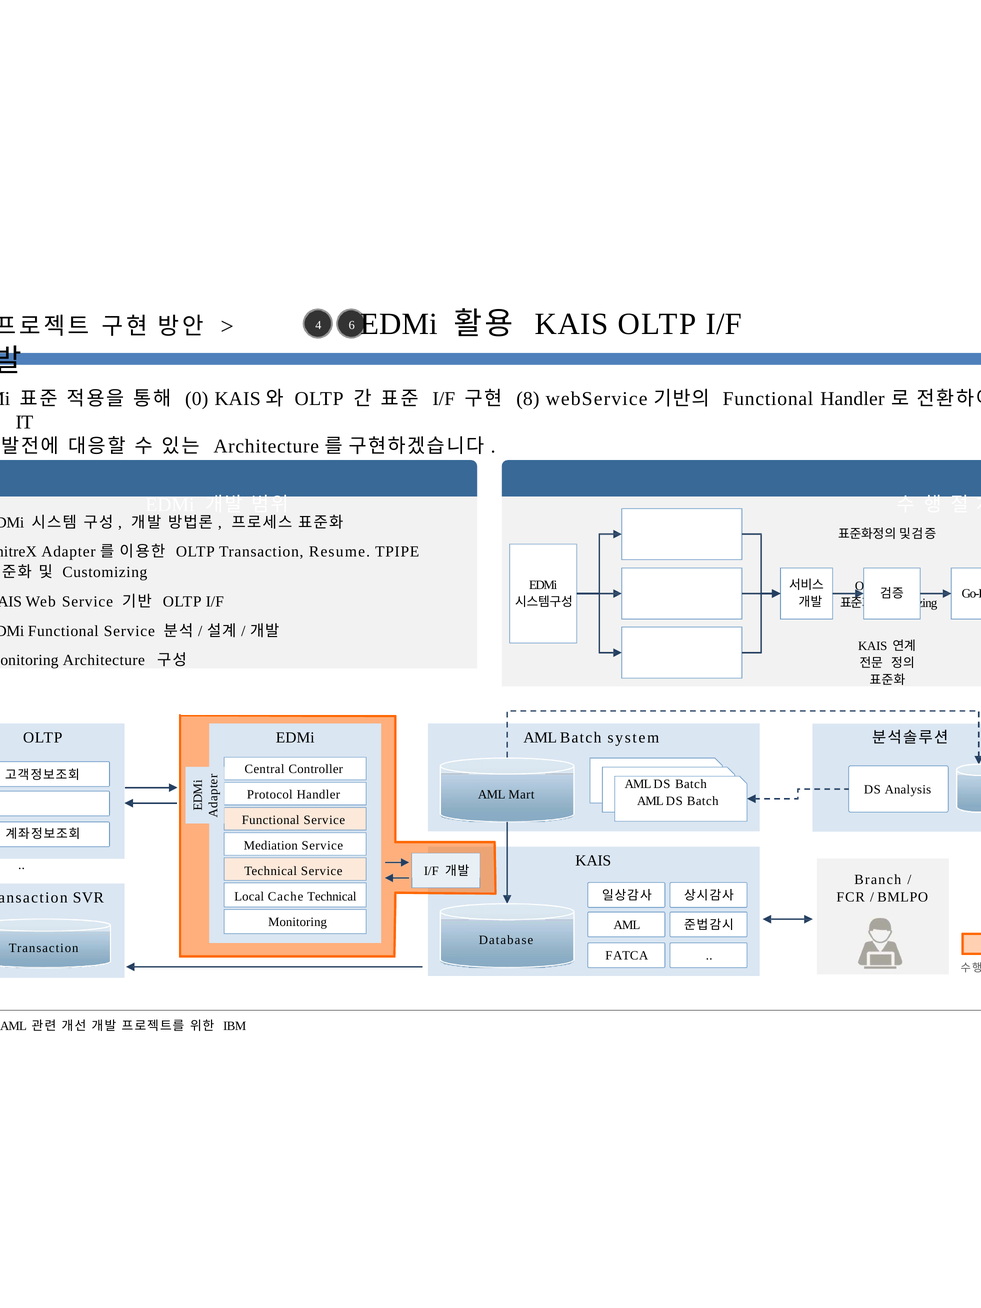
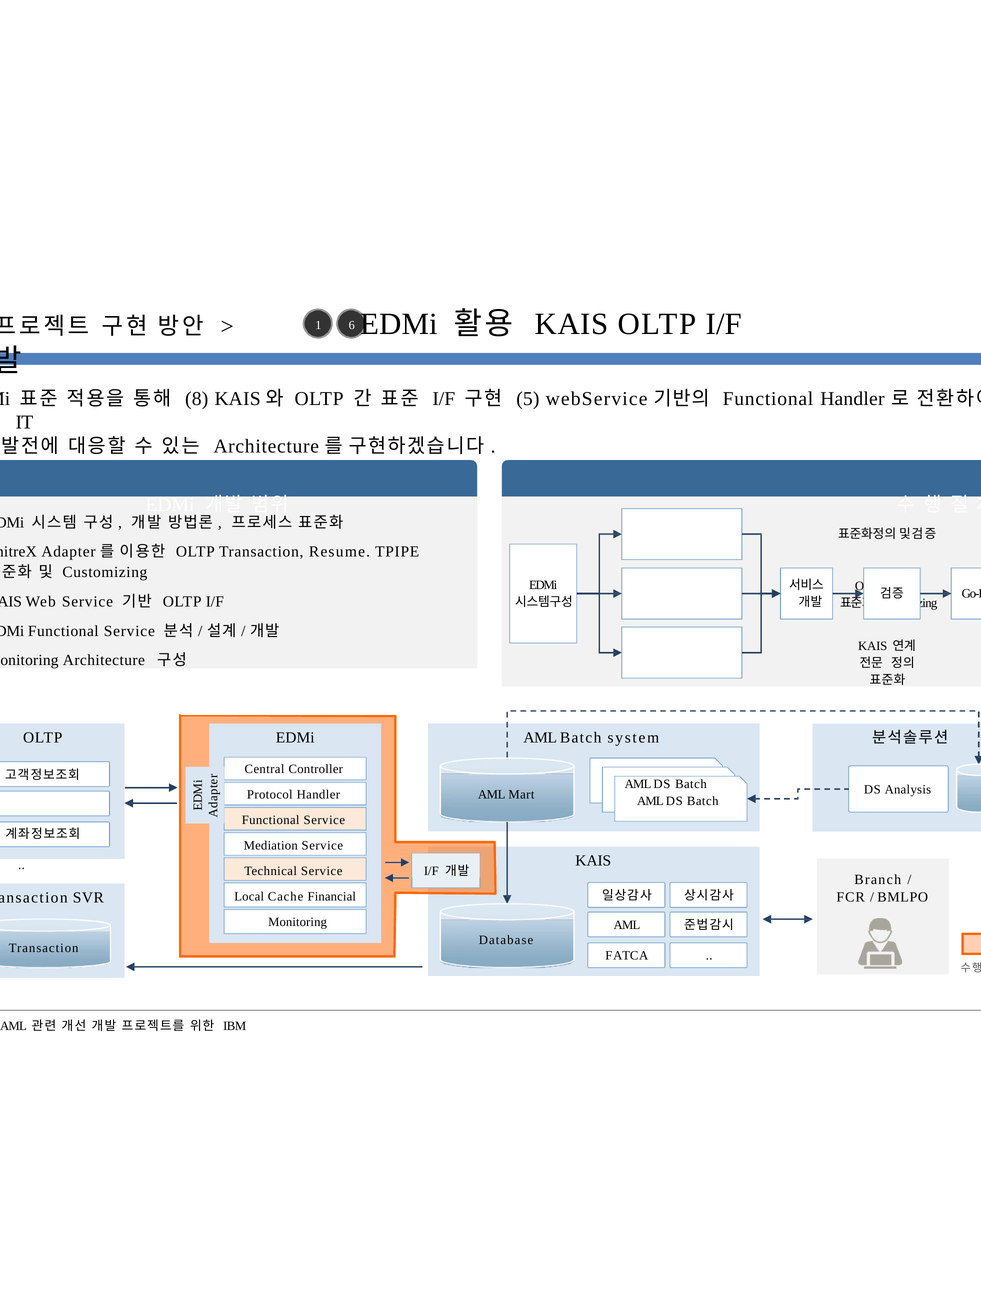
4: 4 -> 1 (318, 325)
0: 0 -> 8 (197, 399)
8: 8 -> 5 (528, 399)
Cache Technical: Technical -> Financial (332, 896)
